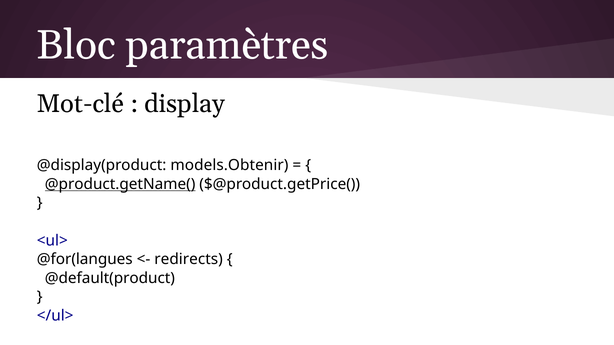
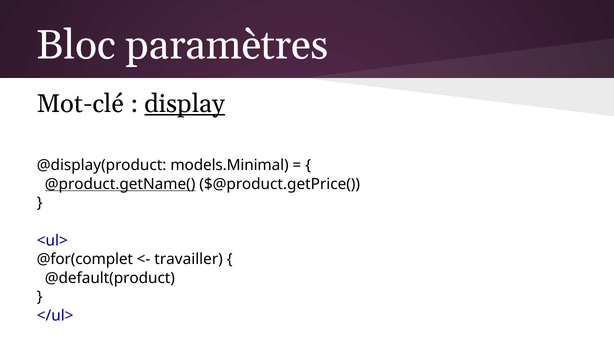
display underline: none -> present (185, 104)
models.Obtenir: models.Obtenir -> models.Minimal (230, 166)
@for(langues: @for(langues -> @for(complet (85, 260)
redirects: redirects -> travailler (189, 260)
